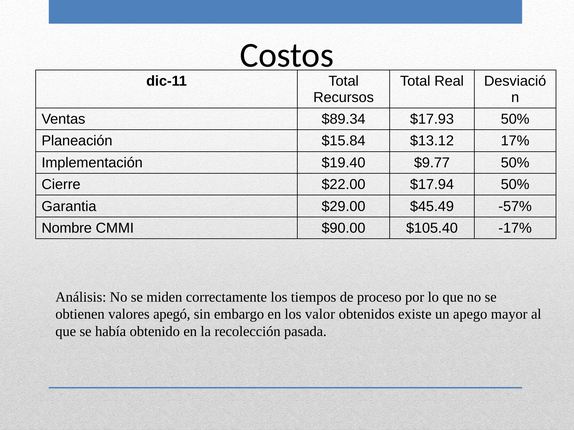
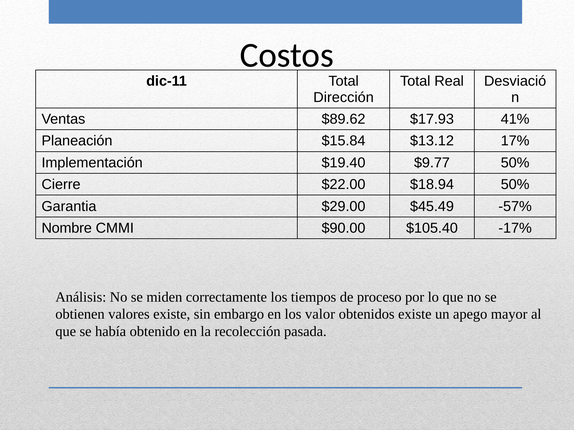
Recursos: Recursos -> Dirección (344, 97)
$89.34: $89.34 -> $89.62 (344, 119)
$17.93 50%: 50% -> 41% (515, 119)
$17.94: $17.94 -> $18.94 (432, 185)
valores apegó: apegó -> existe (172, 315)
